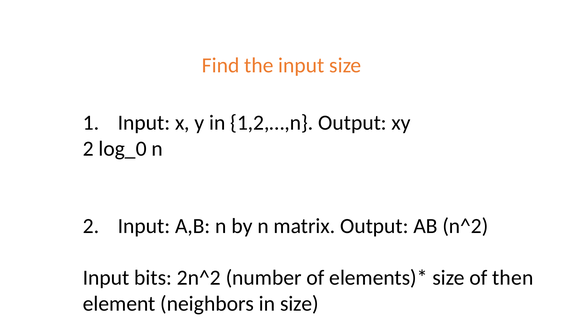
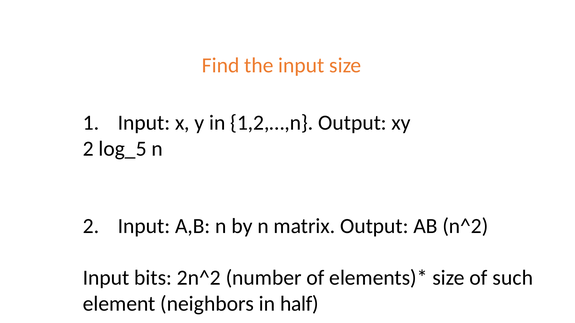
log_0: log_0 -> log_5 (123, 149)
then: then -> such (513, 278)
in size: size -> half (299, 304)
